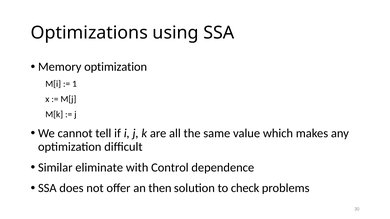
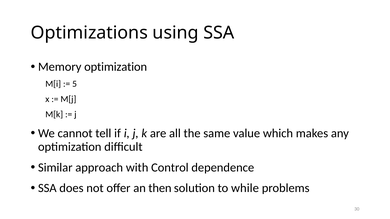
1: 1 -> 5 (75, 84)
eliminate: eliminate -> approach (99, 168)
check: check -> while (245, 188)
